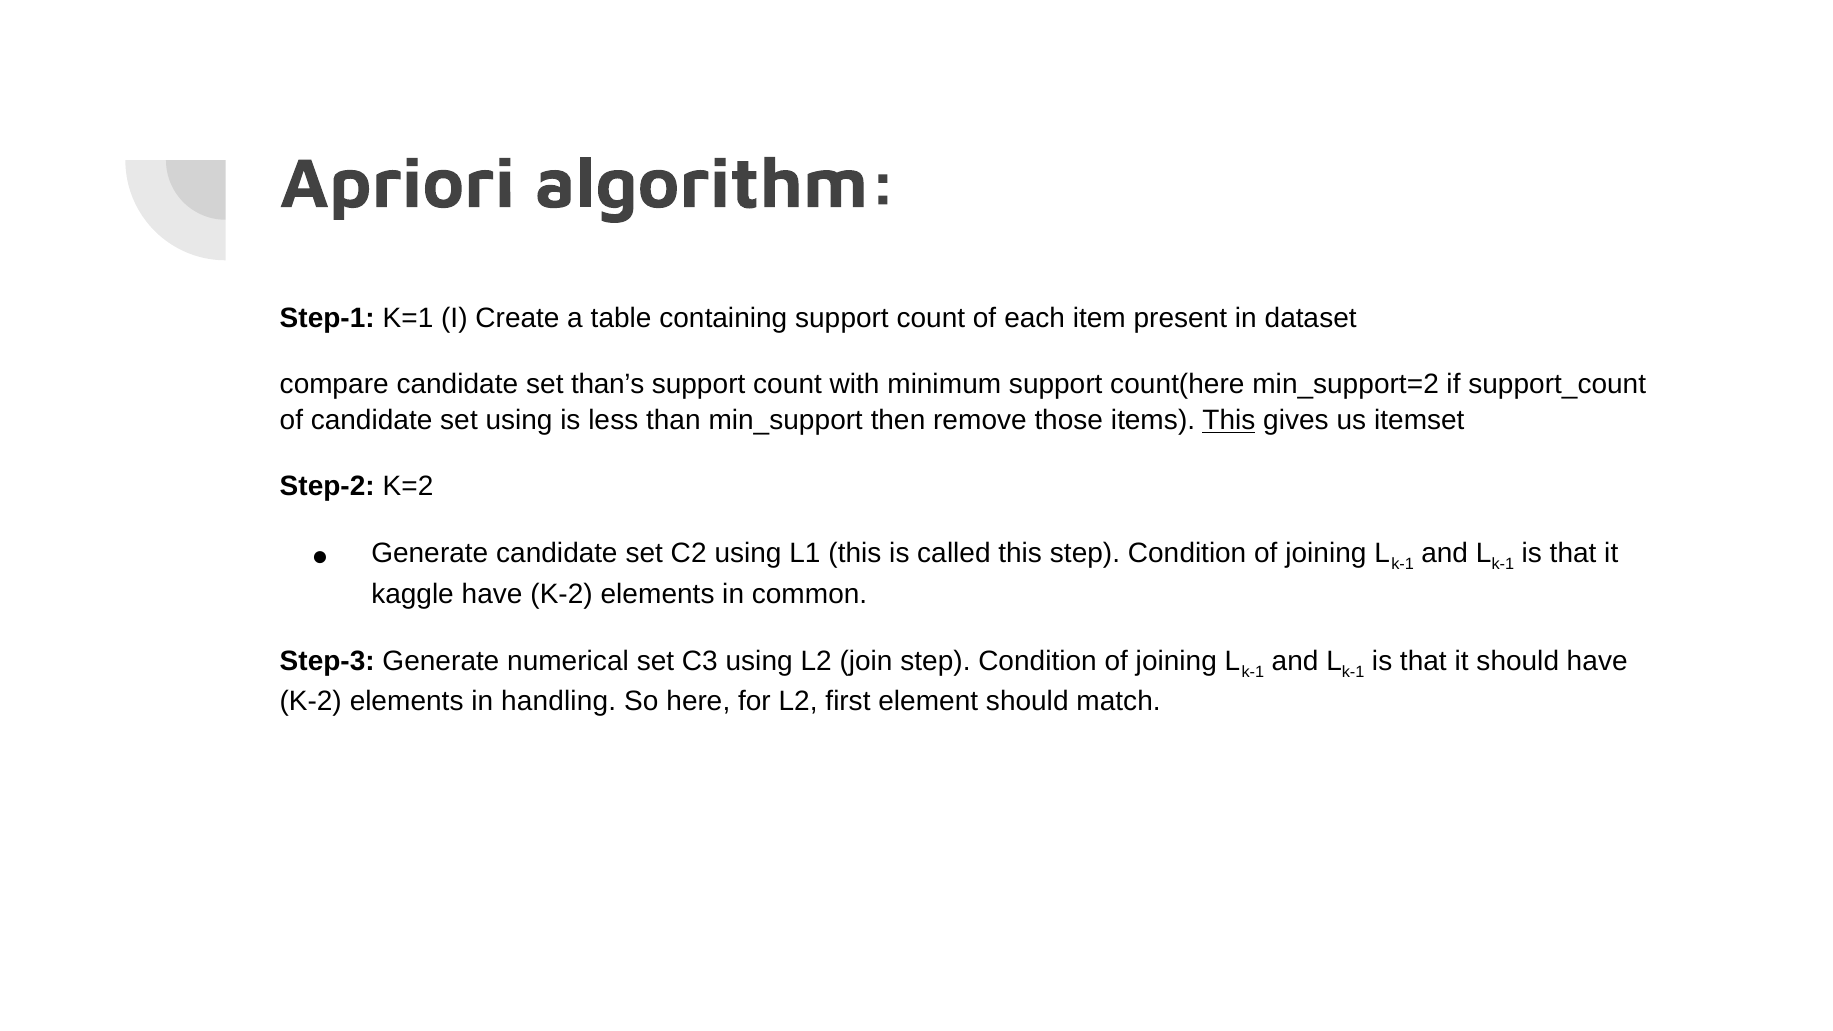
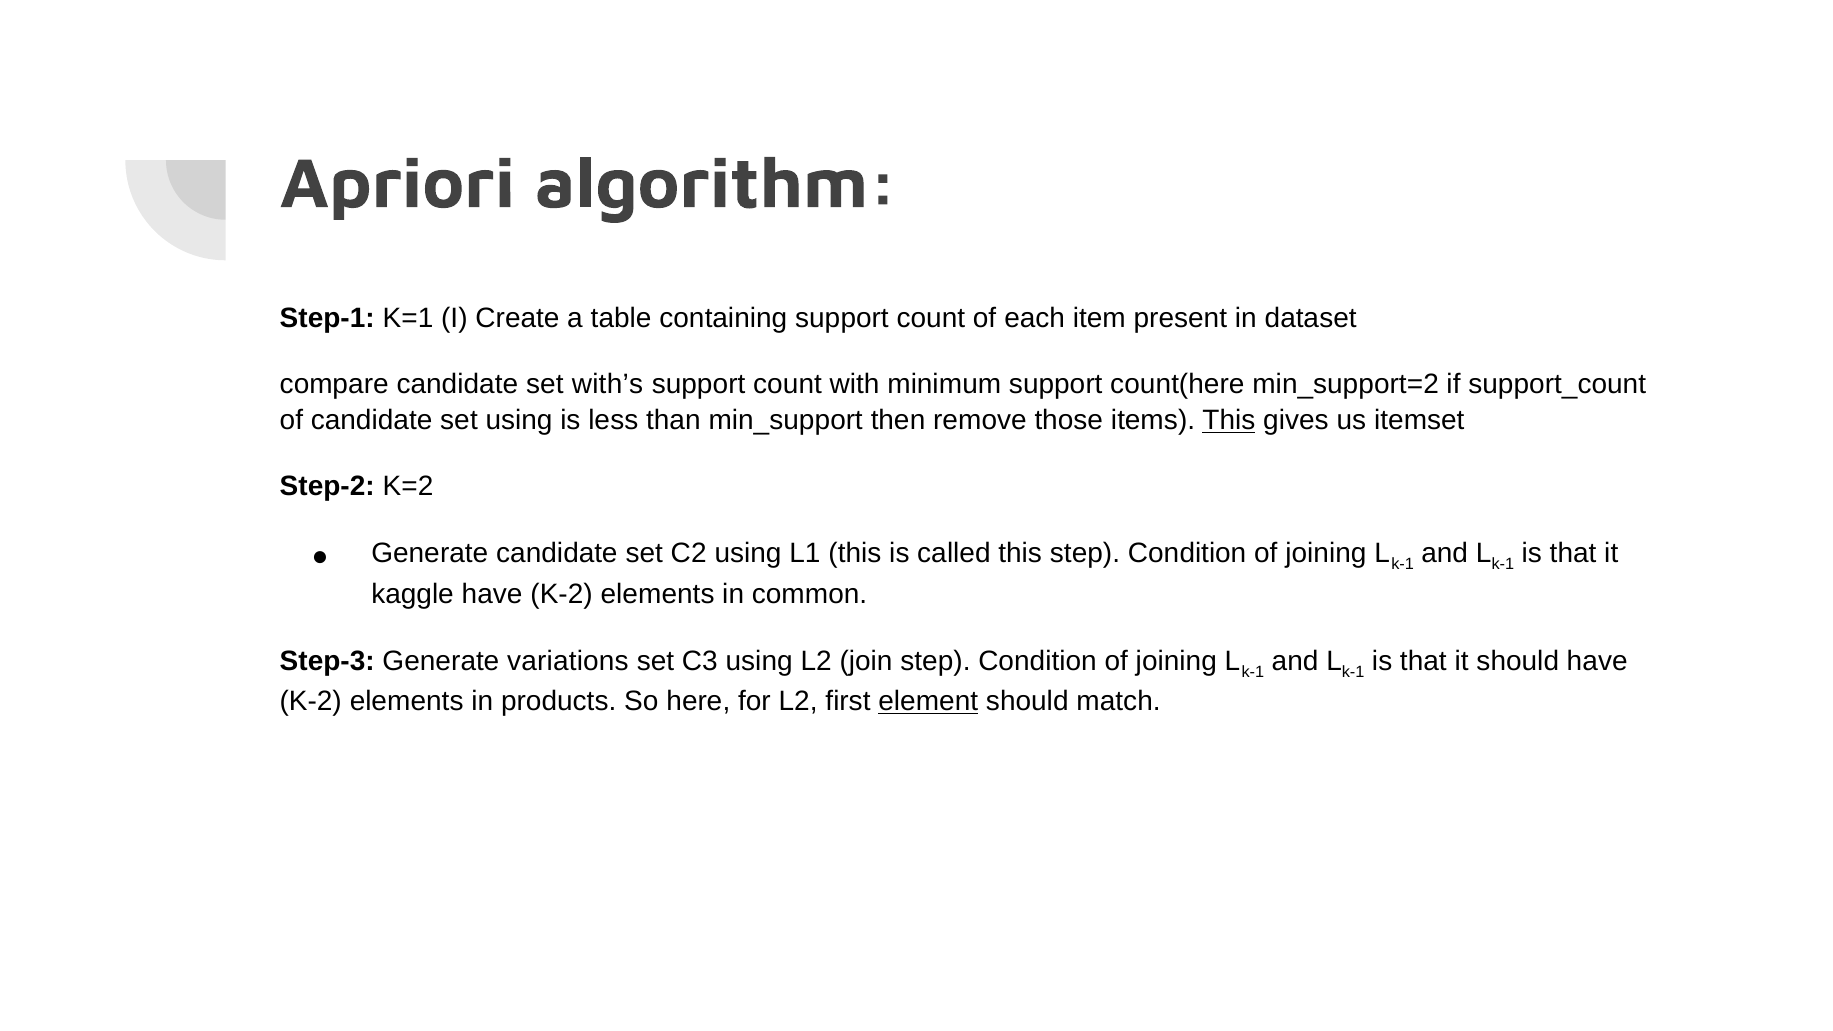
than’s: than’s -> with’s (607, 385)
numerical: numerical -> variations (568, 661)
handling: handling -> products (559, 701)
element underline: none -> present (928, 701)
